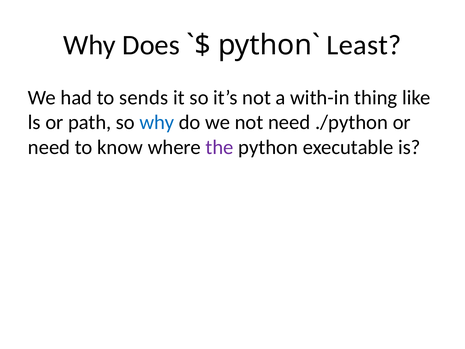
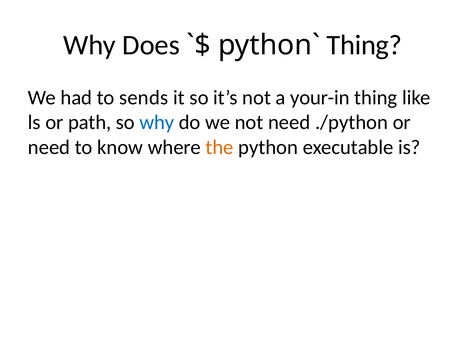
Least: Least -> Thing (364, 45)
with-in: with-in -> your-in (320, 98)
the colour: purple -> orange (220, 147)
